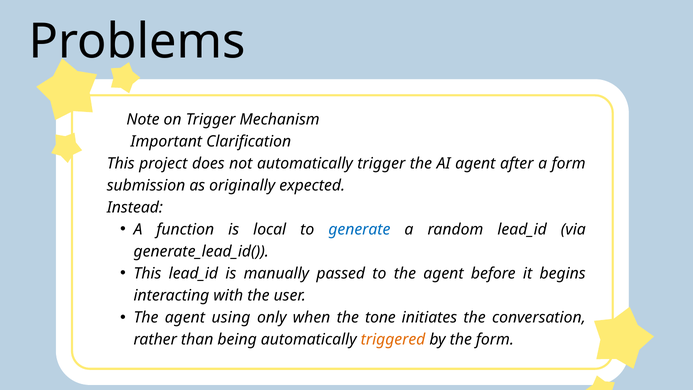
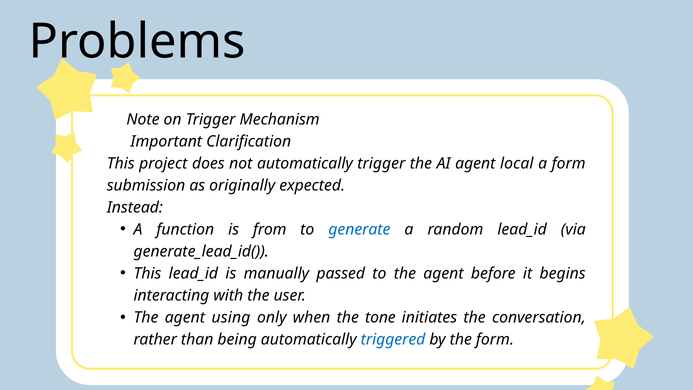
after: after -> local (517, 163)
local: local -> from (270, 229)
triggered colour: orange -> blue (393, 340)
